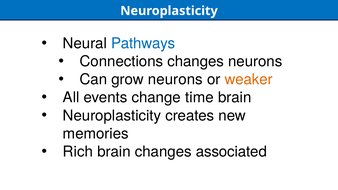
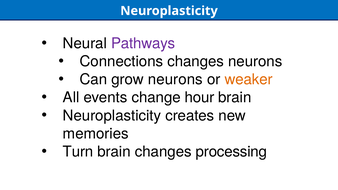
Pathways colour: blue -> purple (143, 44)
time: time -> hour (200, 98)
Rich: Rich -> Turn (78, 152)
associated: associated -> processing (231, 152)
